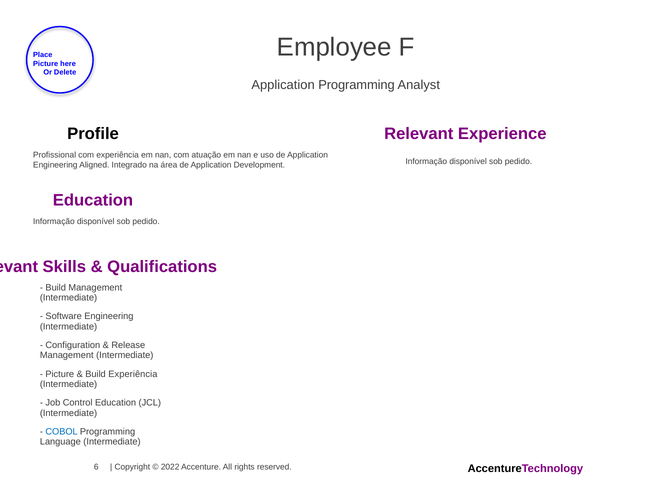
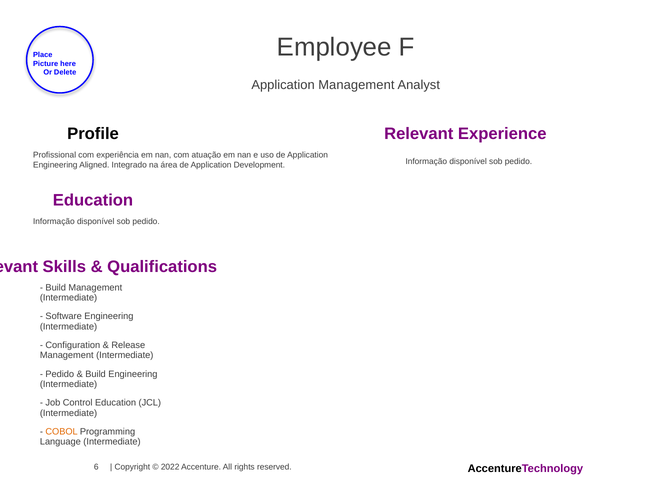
Application Programming: Programming -> Management (356, 85)
Picture: Picture -> Pedido (60, 375)
Build Experiência: Experiência -> Engineering (133, 375)
COBOL colour: blue -> orange (62, 432)
